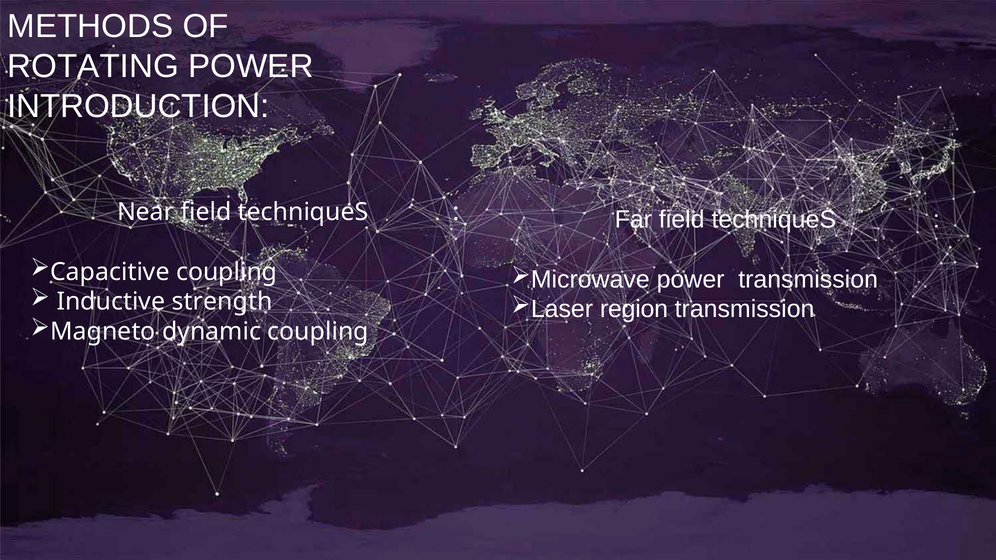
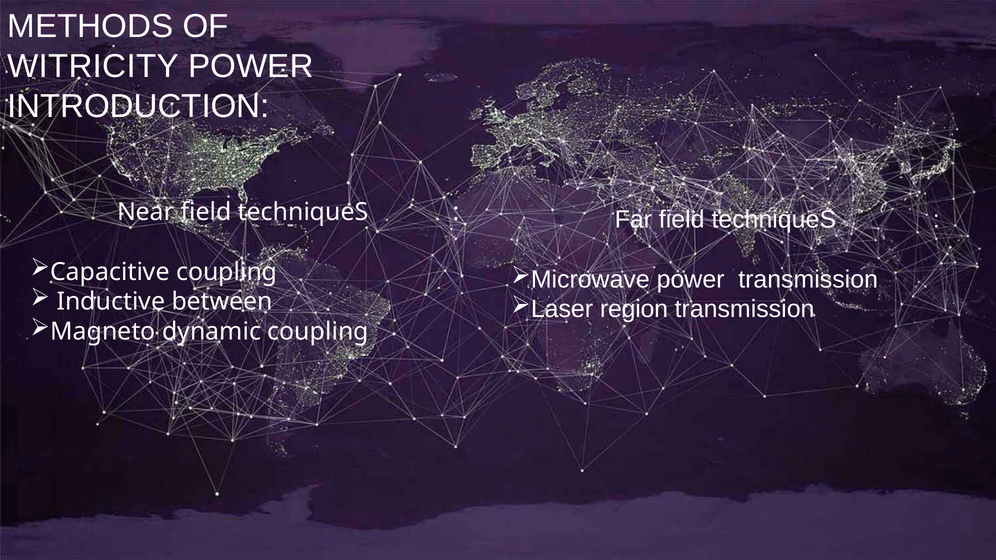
ROTATING: ROTATING -> WITRICITY (93, 66)
strength: strength -> between (222, 302)
